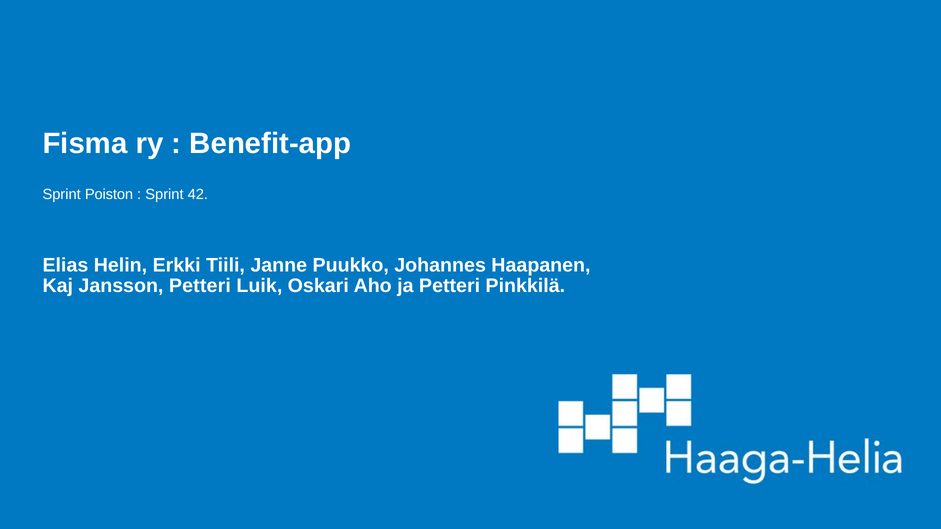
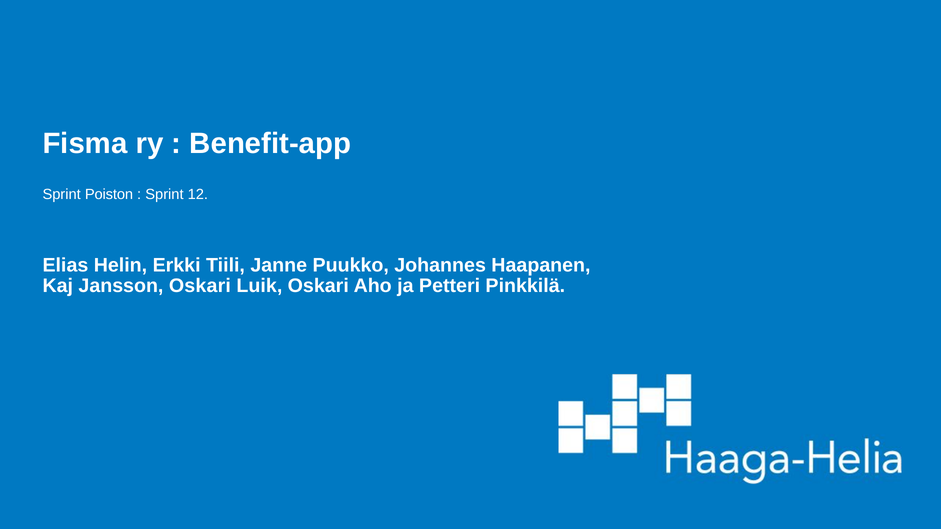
42: 42 -> 12 (198, 195)
Jansson Petteri: Petteri -> Oskari (200, 286)
